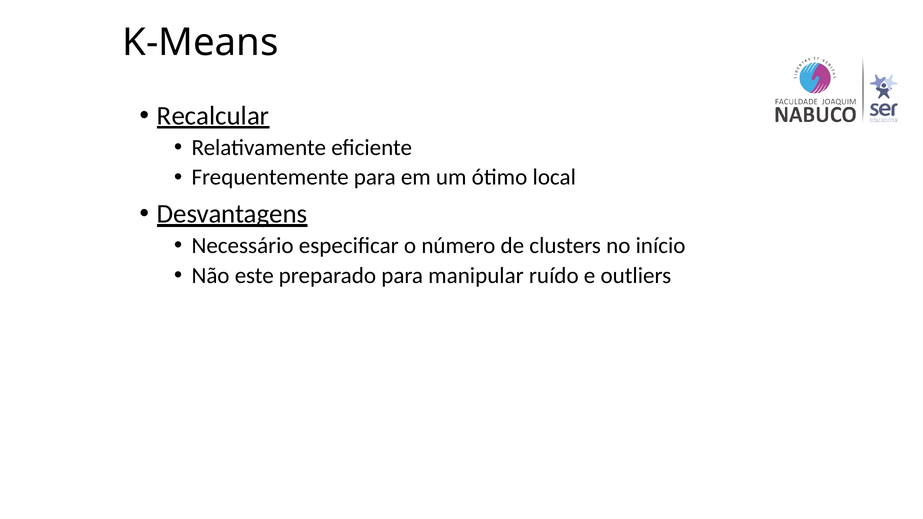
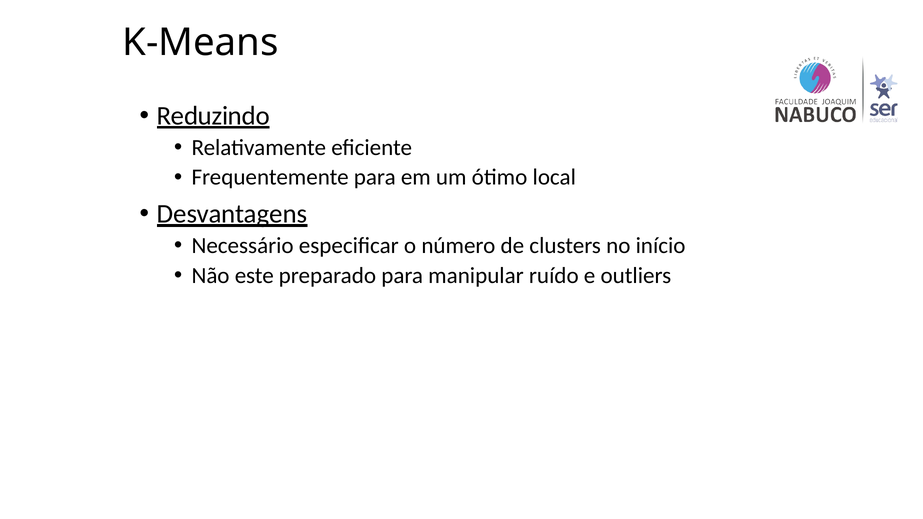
Recalcular: Recalcular -> Reduzindo (213, 116)
